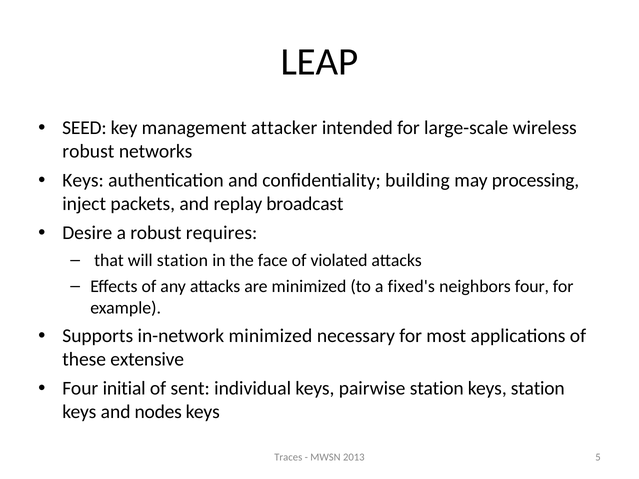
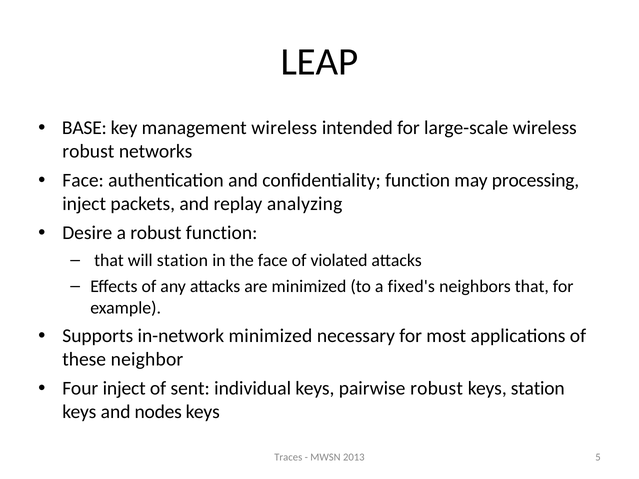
SEED: SEED -> BASE (84, 128)
management attacker: attacker -> wireless (284, 128)
Keys: Keys -> Face (83, 181)
confidentiality building: building -> function (418, 181)
broadcast: broadcast -> analyzing (305, 204)
robust requires: requires -> function (222, 233)
neighbors four: four -> that (532, 287)
extensive: extensive -> neighbor (147, 360)
Four initial: initial -> inject (124, 389)
pairwise station: station -> robust (437, 389)
